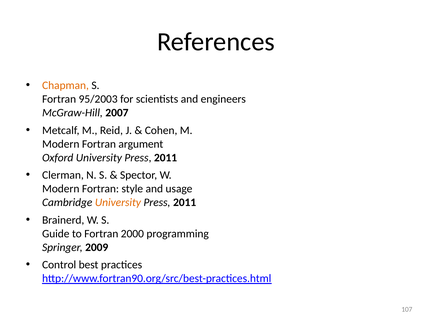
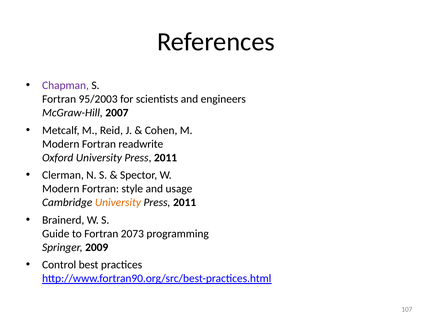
Chapman colour: orange -> purple (65, 85)
argument: argument -> readwrite (141, 144)
2000: 2000 -> 2073 (132, 234)
